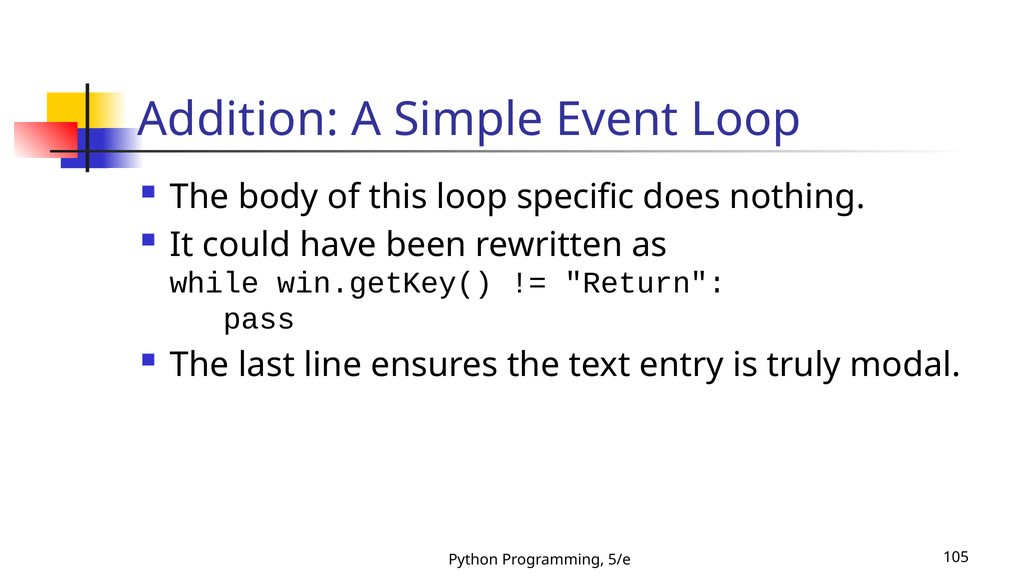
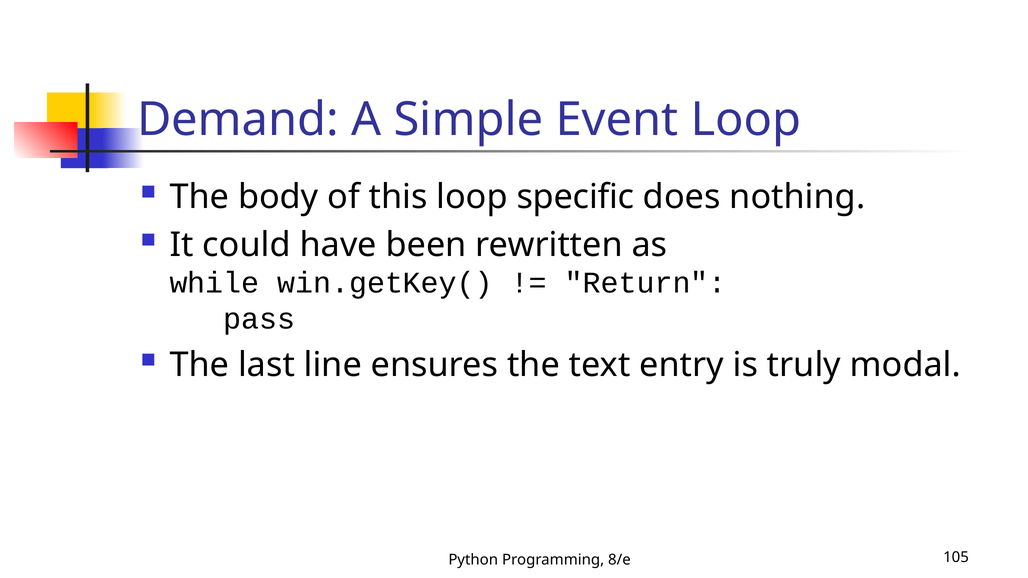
Addition: Addition -> Demand (238, 120)
5/e: 5/e -> 8/e (619, 560)
